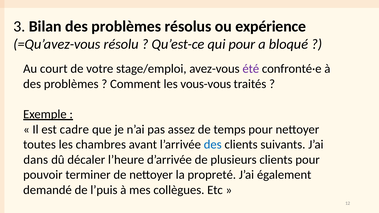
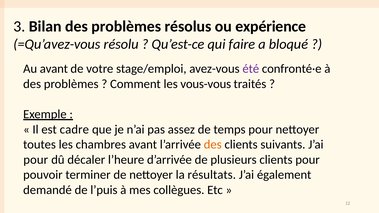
qui pour: pour -> faire (242, 44)
Au court: court -> avant (54, 69)
des colour: blue -> orange (213, 145)
dans: dans -> pour (36, 160)
propreté: propreté -> résultats (212, 175)
